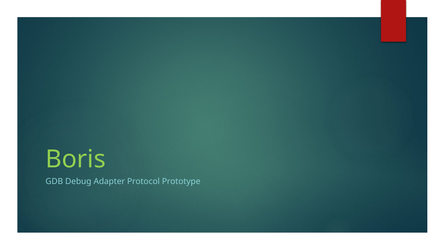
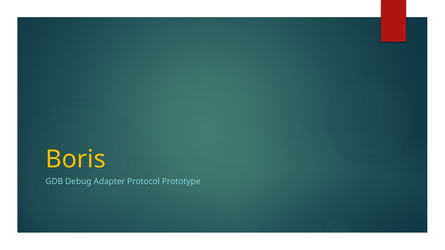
Boris colour: light green -> yellow (76, 159)
